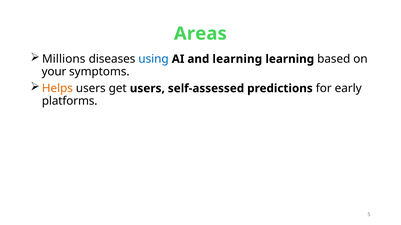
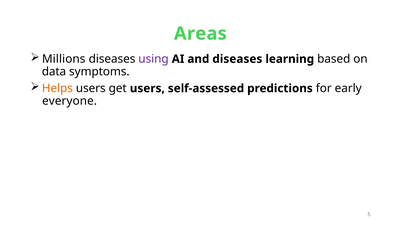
using colour: blue -> purple (154, 59)
and learning: learning -> diseases (237, 59)
your: your -> data (54, 72)
platforms: platforms -> everyone (70, 101)
